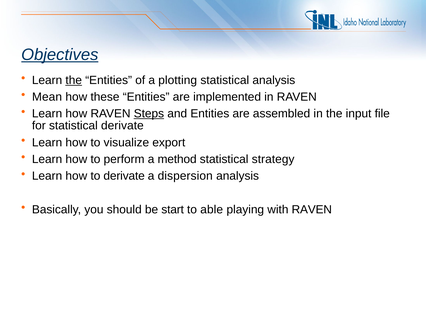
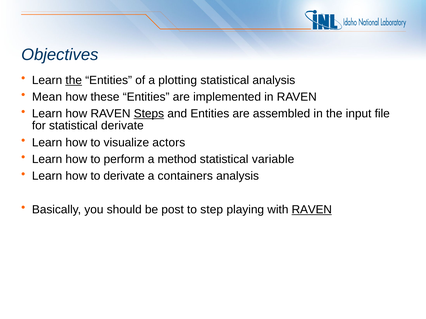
Objectives underline: present -> none (60, 55)
export: export -> actors (169, 143)
strategy: strategy -> variable (273, 160)
dispersion: dispersion -> containers (185, 176)
start: start -> post (173, 210)
able: able -> step (212, 210)
RAVEN underline: none -> present (312, 210)
